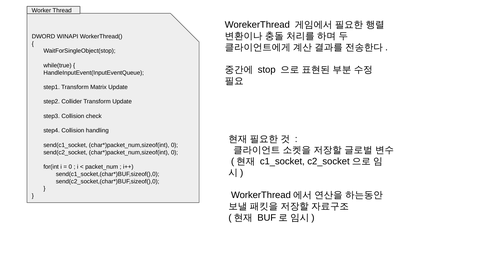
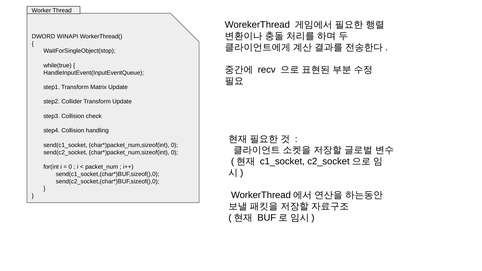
stop: stop -> recv (267, 70)
